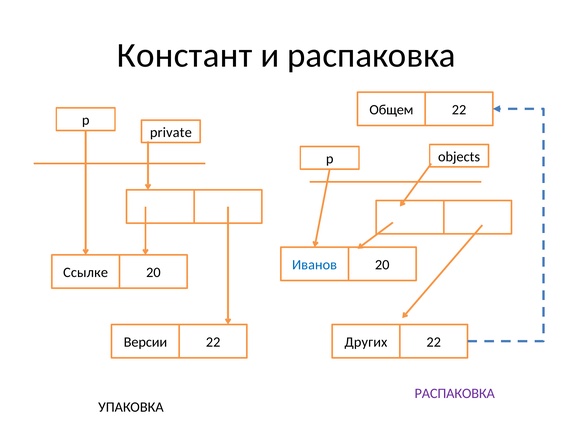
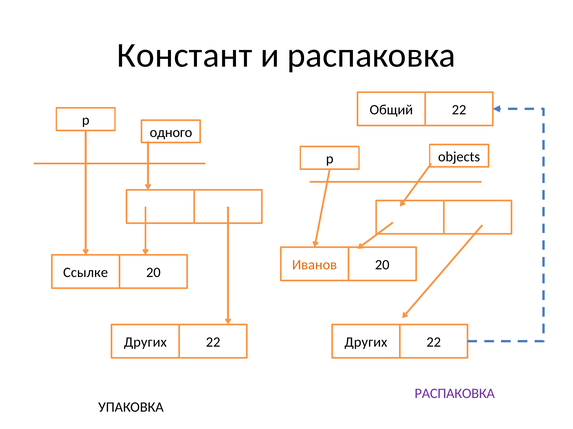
Общем: Общем -> Общий (391, 110)
private: private -> одного (171, 133)
Иванов colour: blue -> orange (315, 265)
Версии: Версии -> Других (145, 343)
